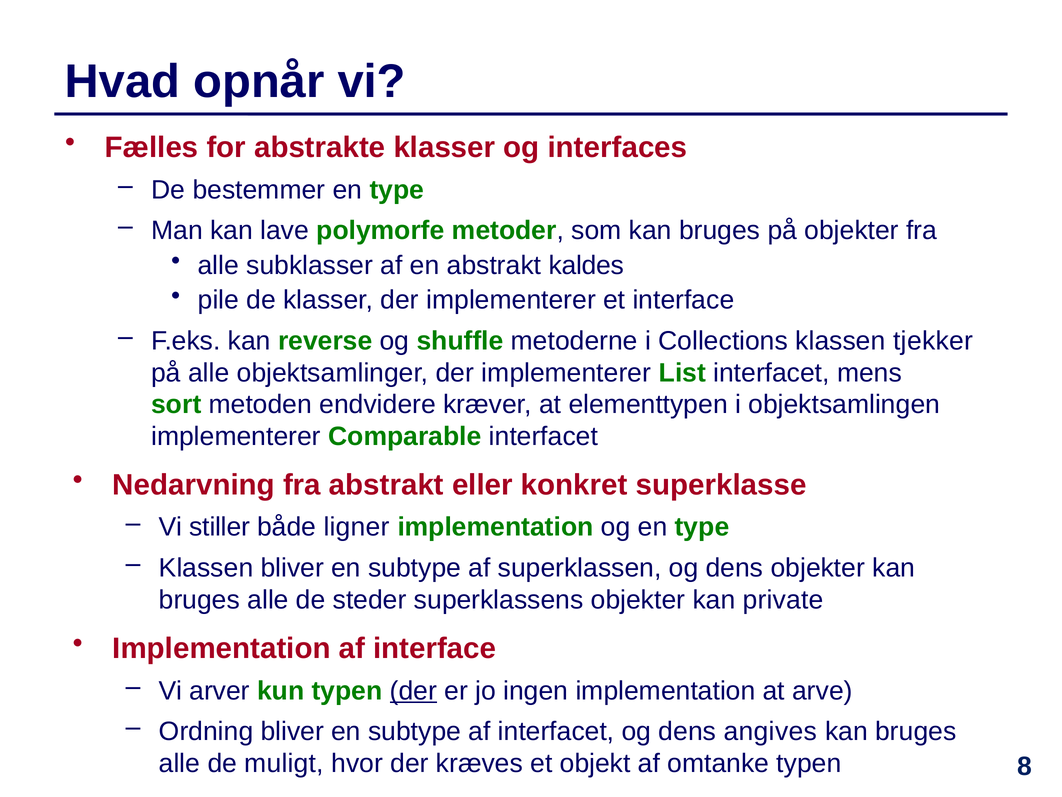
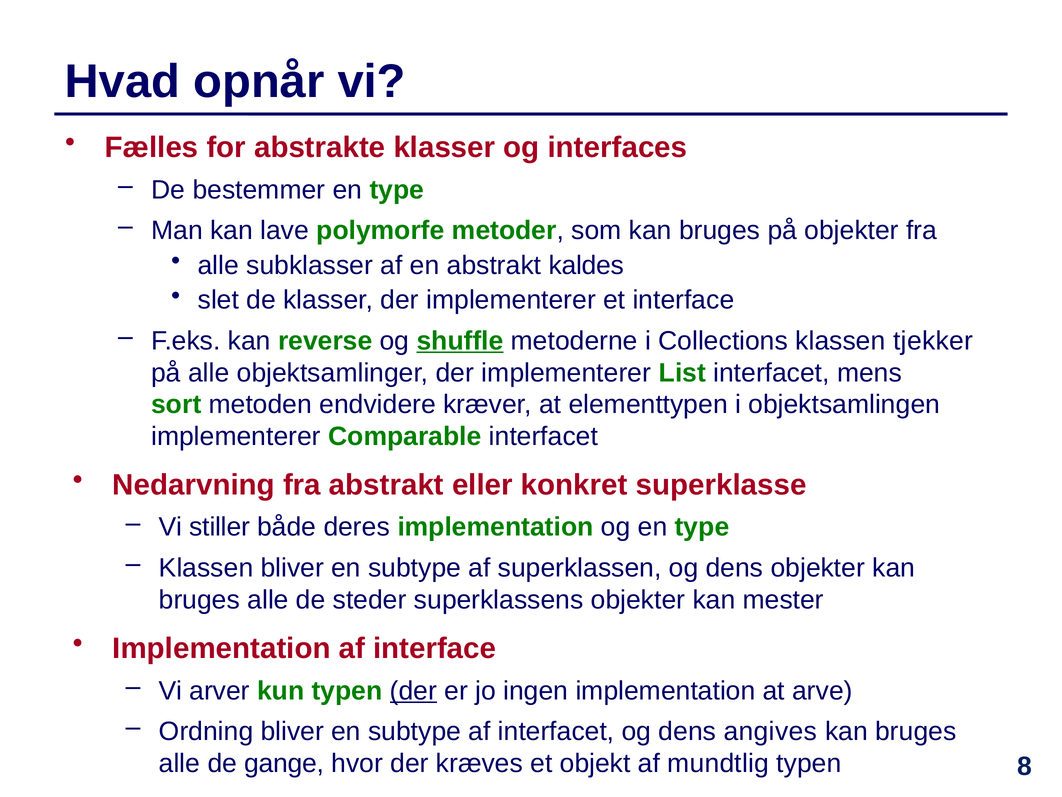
pile: pile -> slet (218, 300)
shuffle underline: none -> present (460, 341)
ligner: ligner -> deres (357, 527)
private: private -> mester (783, 599)
muligt: muligt -> gange (284, 763)
omtanke: omtanke -> mundtlig (718, 763)
